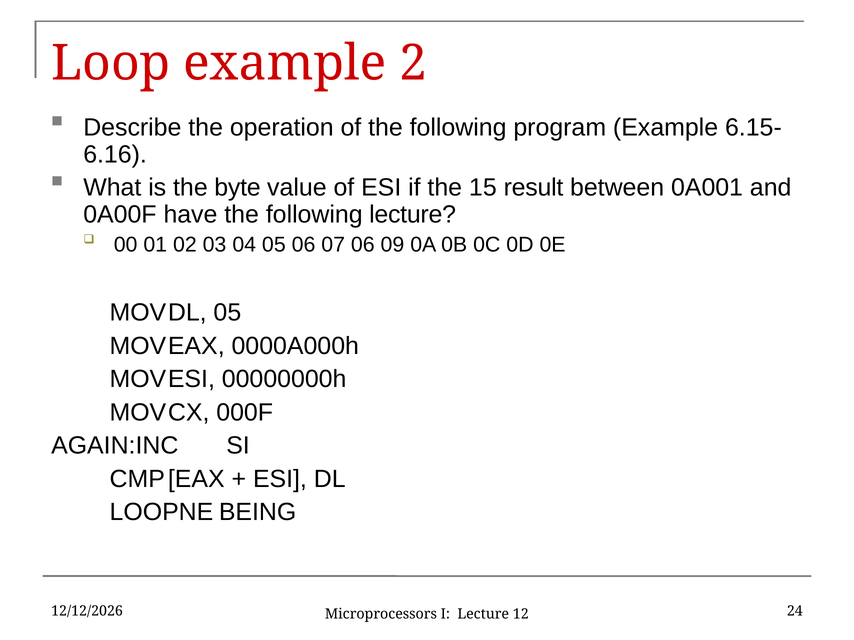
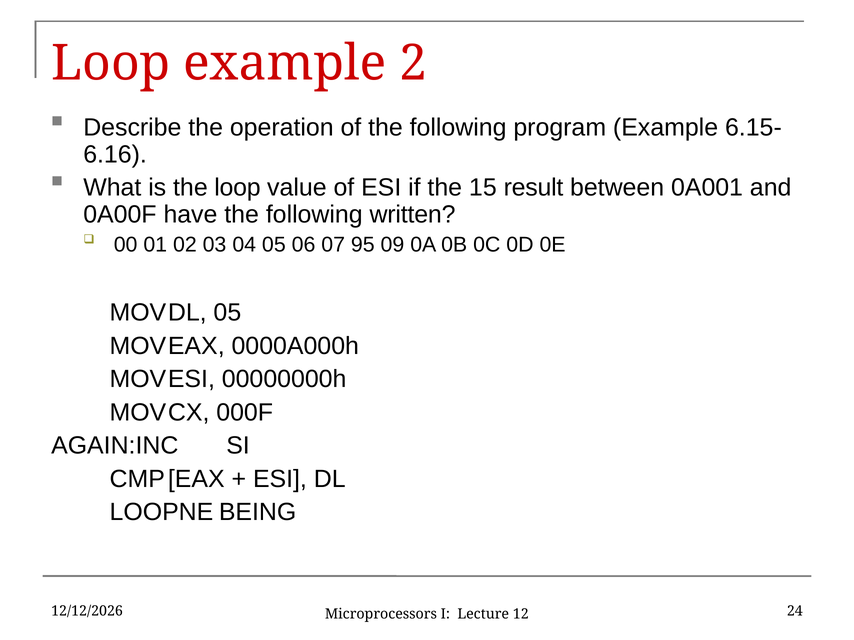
the byte: byte -> loop (237, 188)
following lecture: lecture -> written (413, 215)
07 06: 06 -> 95 (363, 245)
